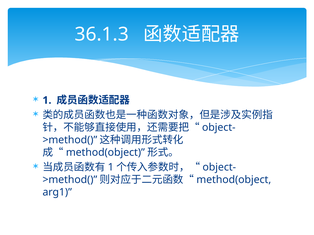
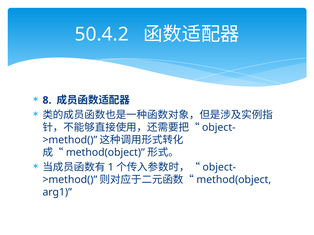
36.1.3: 36.1.3 -> 50.4.2 (102, 34)
1: 1 -> 8 (47, 100)
